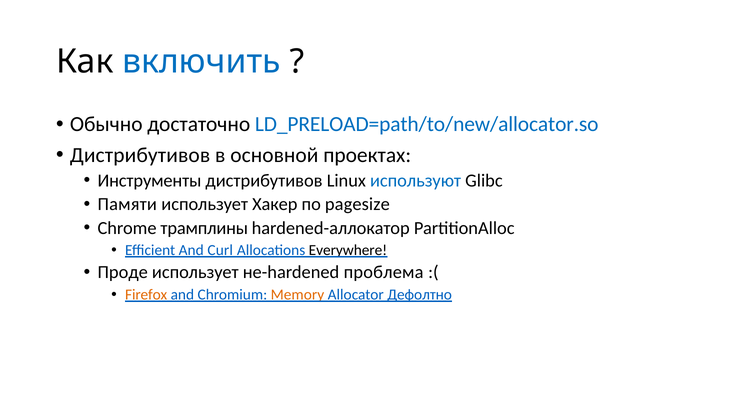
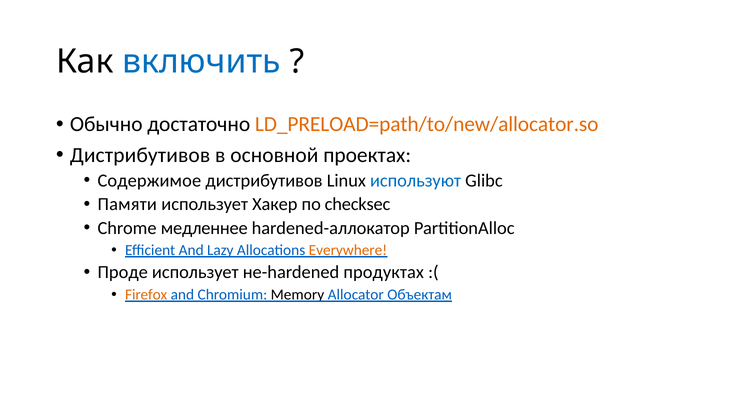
LD_PRELOAD=path/to/new/allocator.so colour: blue -> orange (427, 124)
Инструменты: Инструменты -> Содержимое (149, 181)
pagesize: pagesize -> checksec (358, 204)
трамплины: трамплины -> медленнее (204, 228)
Curl: Curl -> Lazy (220, 250)
Everywhere colour: black -> orange (348, 250)
проблема: проблема -> продуктах (384, 272)
Memory colour: orange -> black (297, 295)
Дефолтно: Дефолтно -> Объектам (420, 295)
